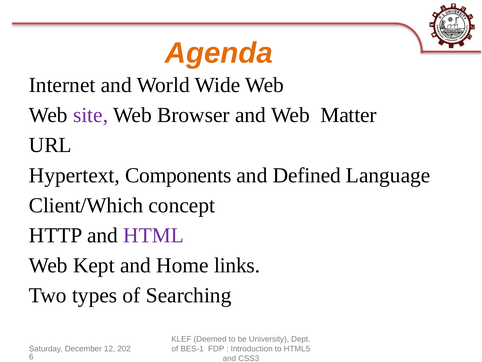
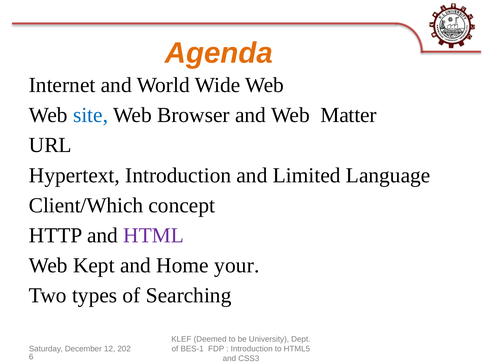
site colour: purple -> blue (91, 115)
Hypertext Components: Components -> Introduction (178, 175)
Defined: Defined -> Limited (307, 175)
links: links -> your (237, 265)
